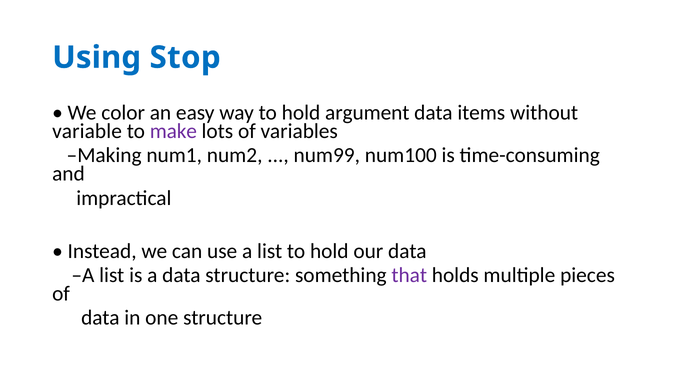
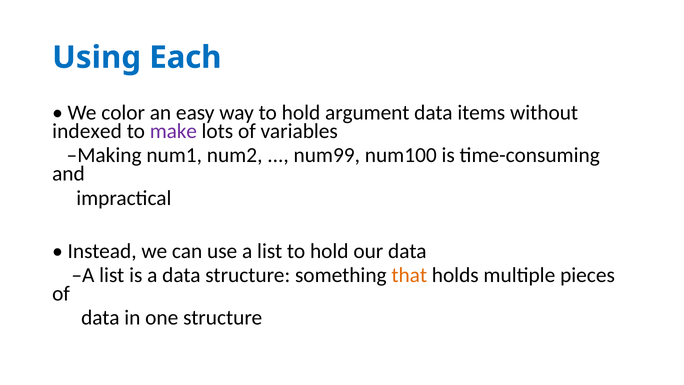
Stop: Stop -> Each (185, 57)
variable: variable -> indexed (87, 131)
that colour: purple -> orange (409, 275)
